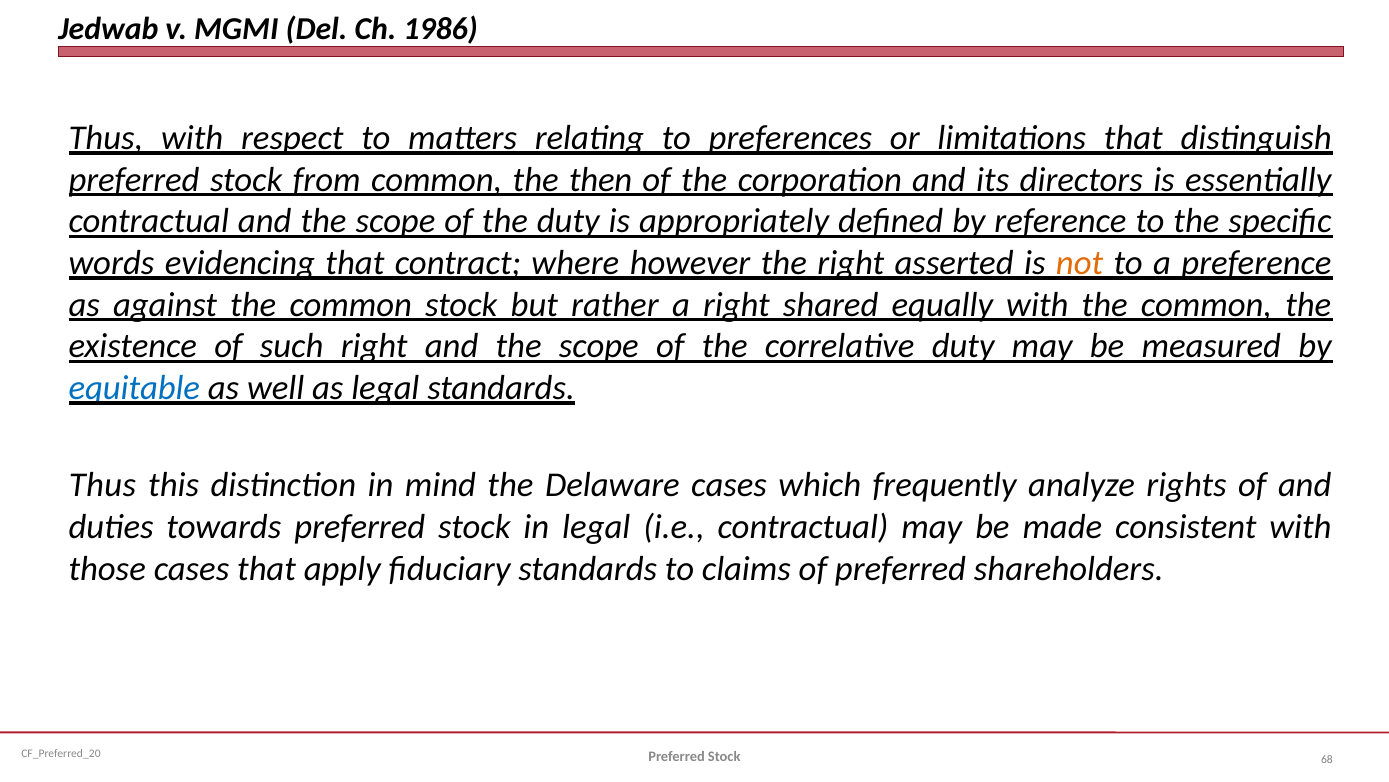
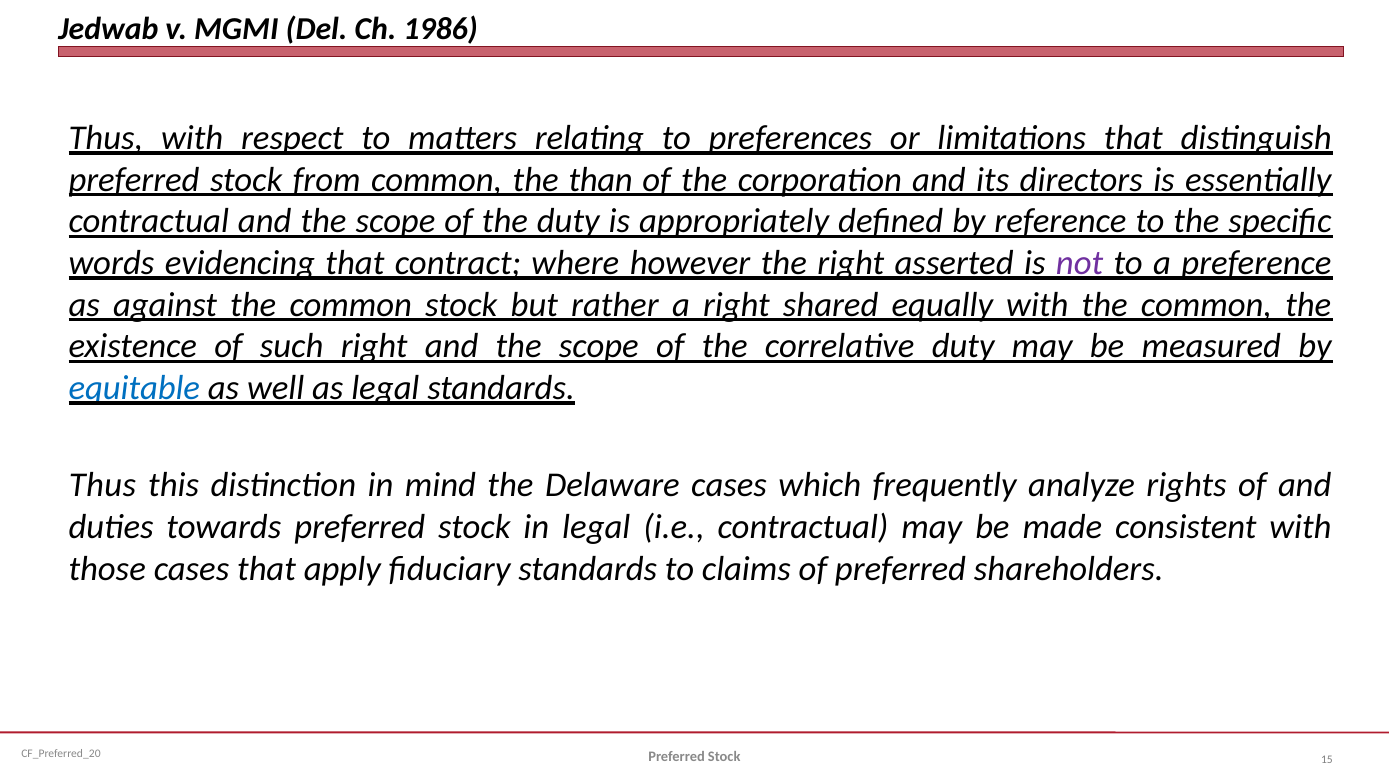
then: then -> than (601, 179)
not colour: orange -> purple (1080, 263)
68: 68 -> 15 (1327, 759)
